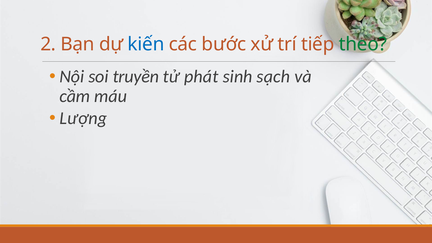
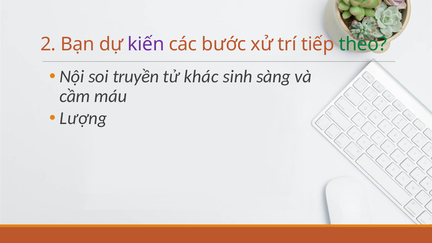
kiến colour: blue -> purple (146, 44)
phát: phát -> khác (201, 77)
sạch: sạch -> sàng (274, 77)
